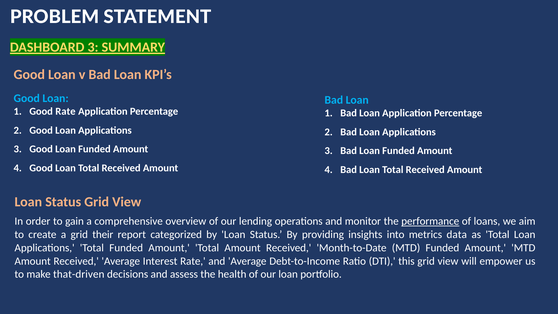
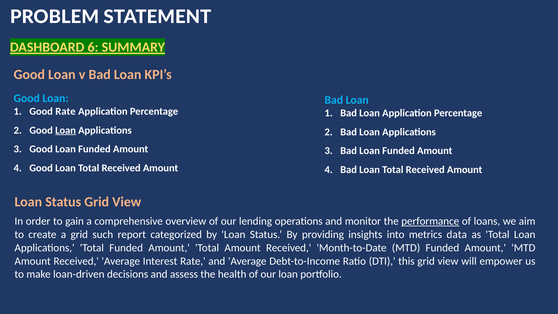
DASHBOARD 3: 3 -> 6 (93, 47)
Loan underline: none -> present (66, 130)
their: their -> such (103, 234)
that-driven: that-driven -> loan-driven (79, 274)
